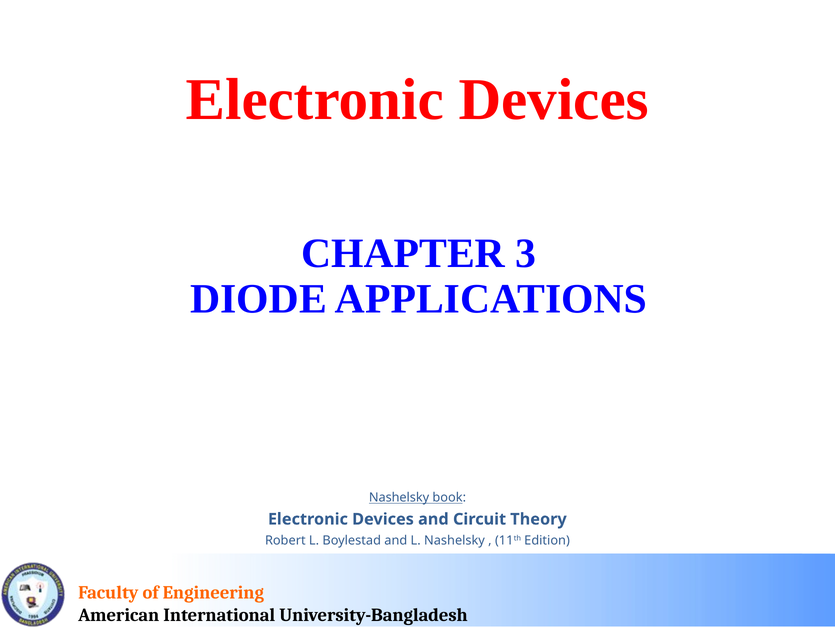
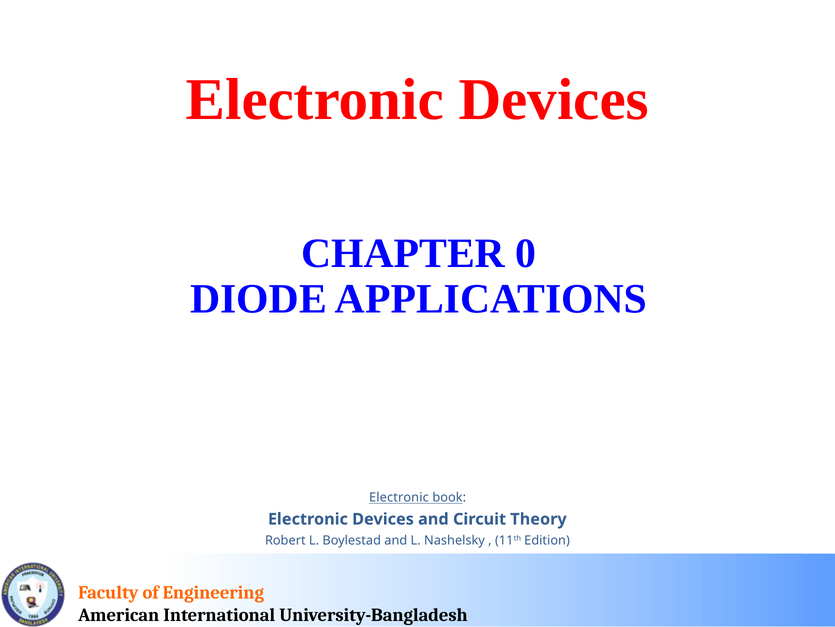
3: 3 -> 0 (526, 253)
Nashelsky: Nashelsky -> Electronic (399, 497)
